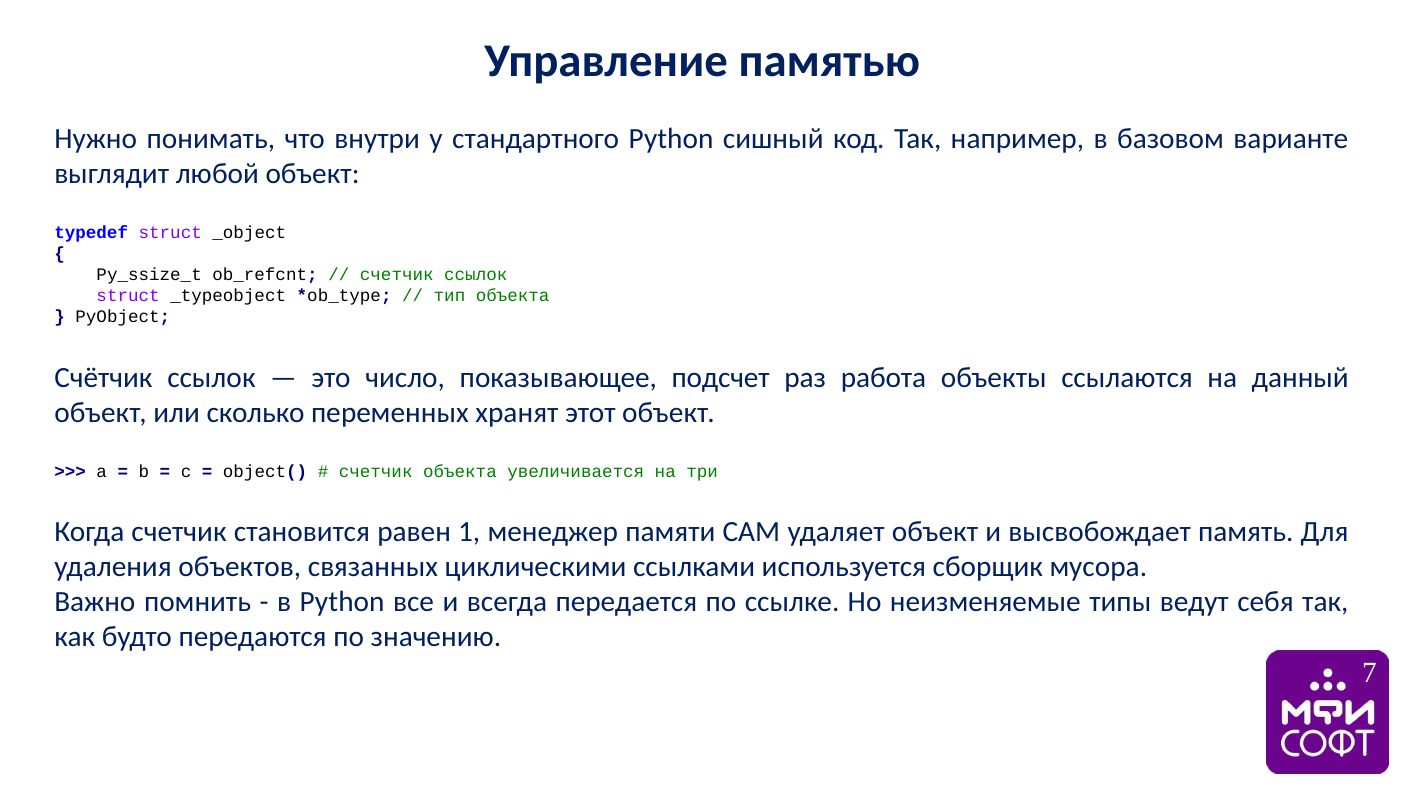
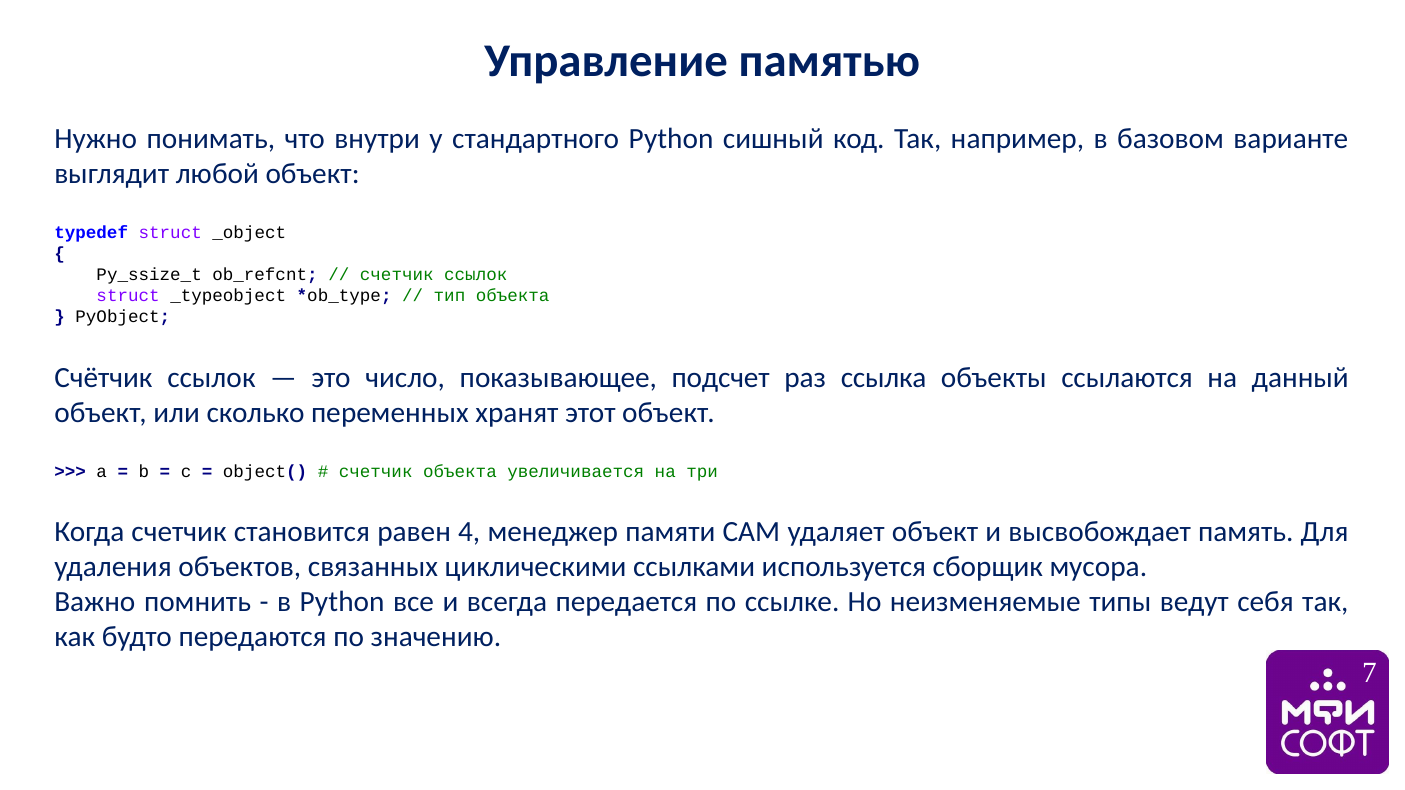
работа: работа -> ссылка (884, 378)
1: 1 -> 4 (469, 532)
